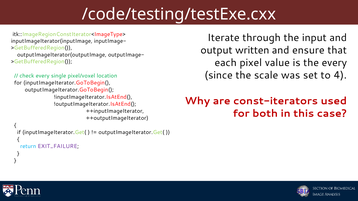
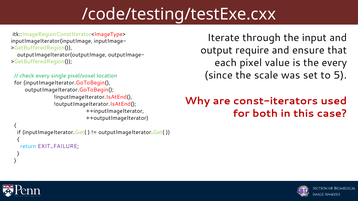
written: written -> require (252, 50)
4: 4 -> 5 (340, 75)
